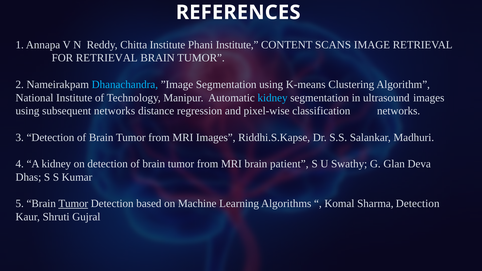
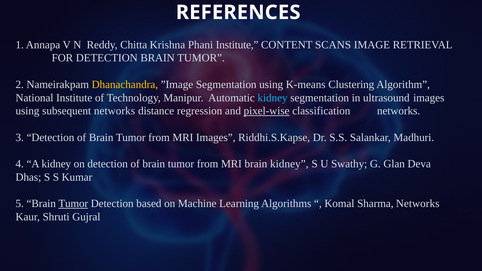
Chitta Institute: Institute -> Krishna (167, 45)
FOR RETRIEVAL: RETRIEVAL -> DETECTION (107, 58)
Dhanachandra colour: light blue -> yellow (125, 84)
pixel-wise underline: none -> present (267, 111)
brain patient: patient -> kidney (289, 164)
Sharma Detection: Detection -> Networks (418, 204)
